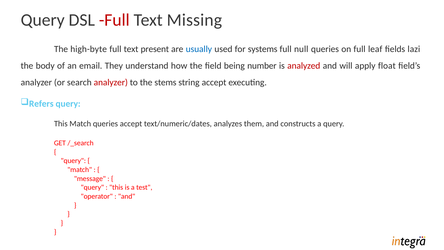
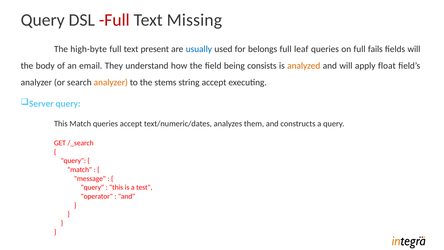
systems: systems -> belongs (263, 49)
null: null -> leaf (301, 49)
leaf: leaf -> fails (375, 49)
fields lazi: lazi -> will (414, 49)
number: number -> consists (262, 66)
analyzed colour: red -> orange (304, 66)
analyzer colour: red -> orange (111, 82)
Refers: Refers -> Server (41, 104)
